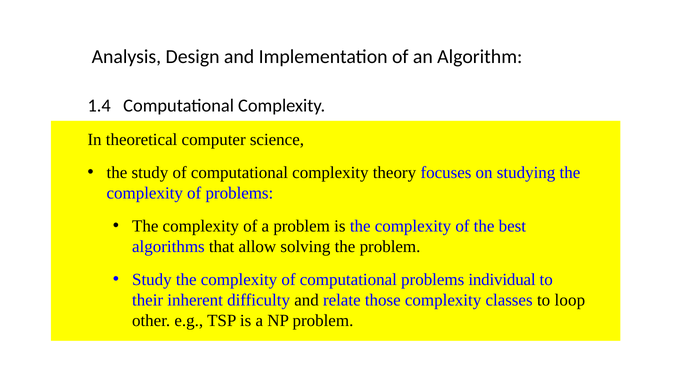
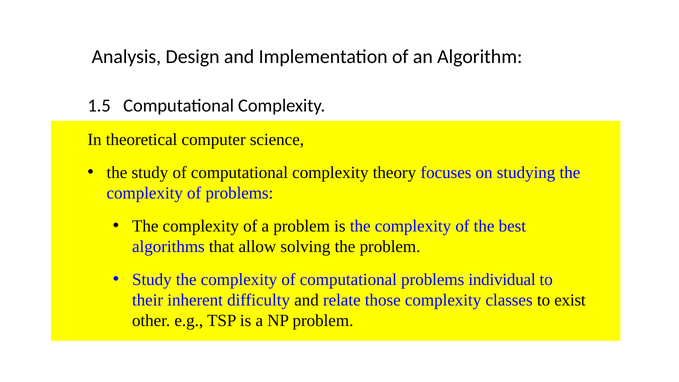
1.4: 1.4 -> 1.5 (99, 106)
loop: loop -> exist (570, 300)
